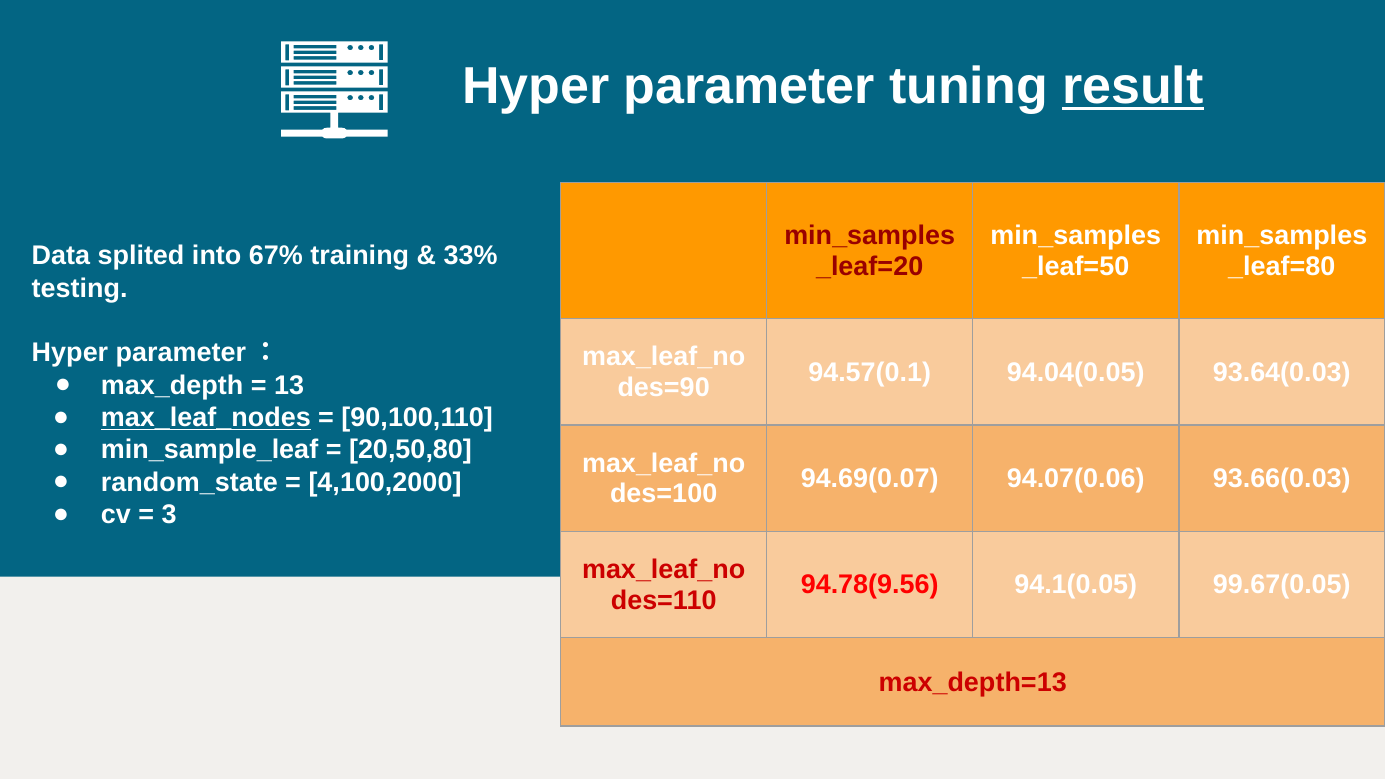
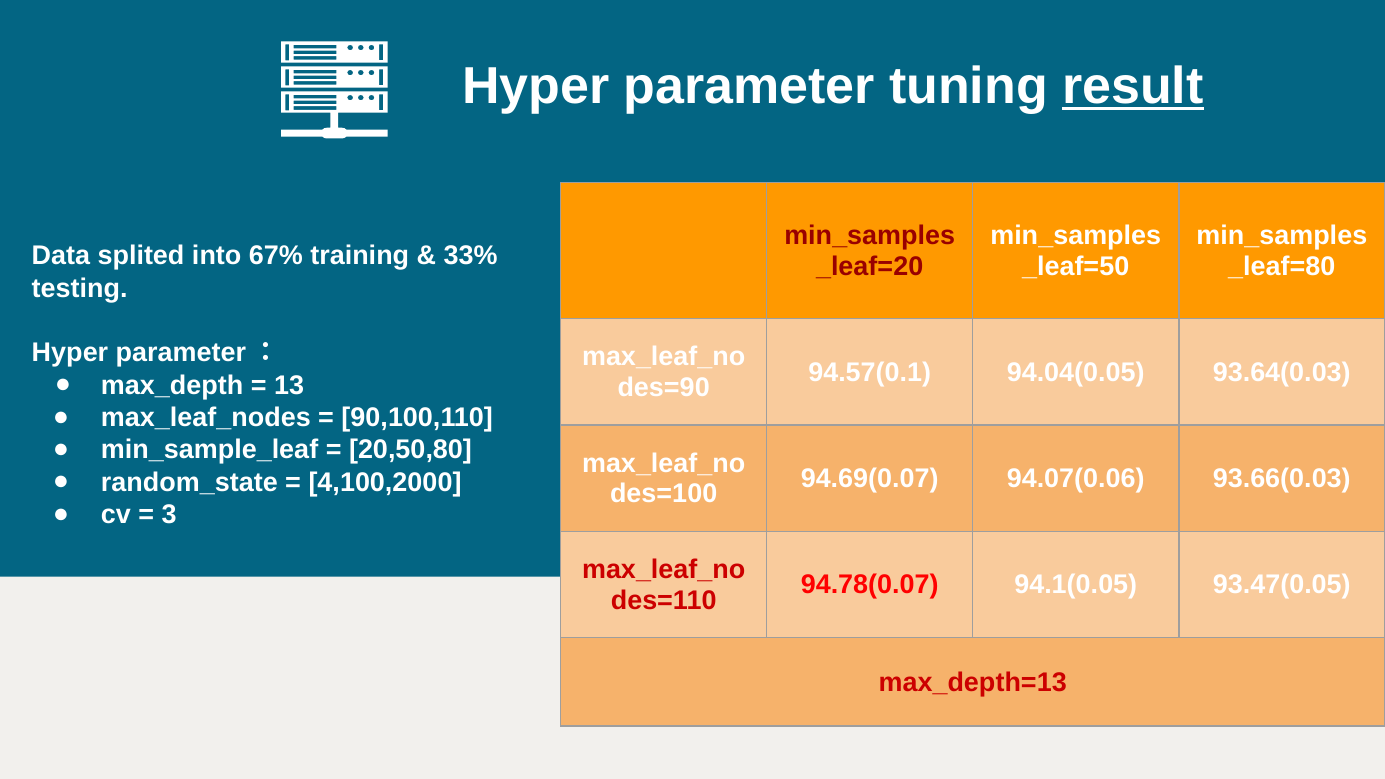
max_leaf_nodes underline: present -> none (206, 418)
94.78(9.56: 94.78(9.56 -> 94.78(0.07 (870, 585)
99.67(0.05: 99.67(0.05 -> 93.47(0.05 (1282, 585)
